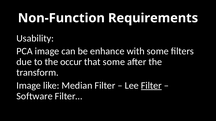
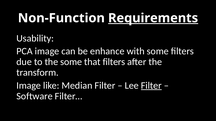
Requirements underline: none -> present (153, 18)
the occur: occur -> some (71, 62)
that some: some -> filters (114, 62)
